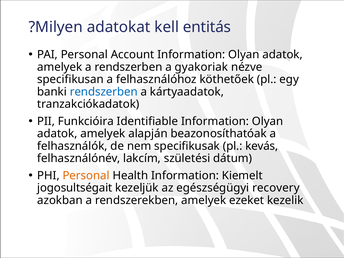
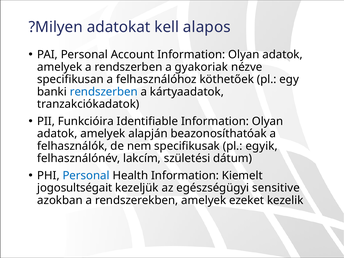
entitás: entitás -> alapos (207, 27)
kevás: kevás -> egyik (262, 146)
Personal colour: orange -> blue (86, 176)
recovery: recovery -> sensitive (276, 188)
